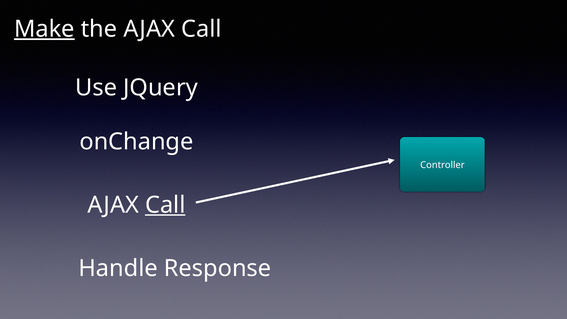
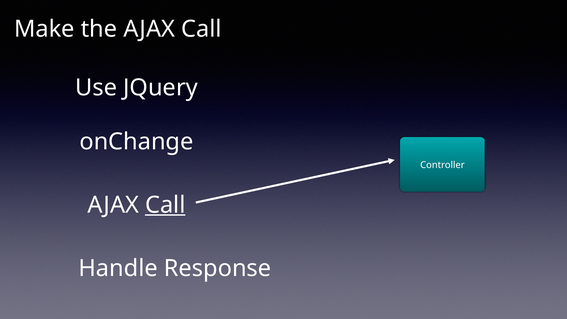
Make underline: present -> none (44, 29)
